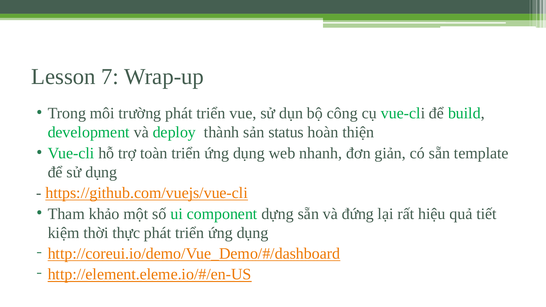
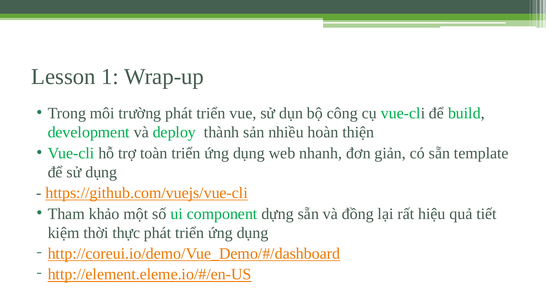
7: 7 -> 1 (110, 77)
status: status -> nhiều (286, 132)
đứng: đứng -> đồng (358, 214)
